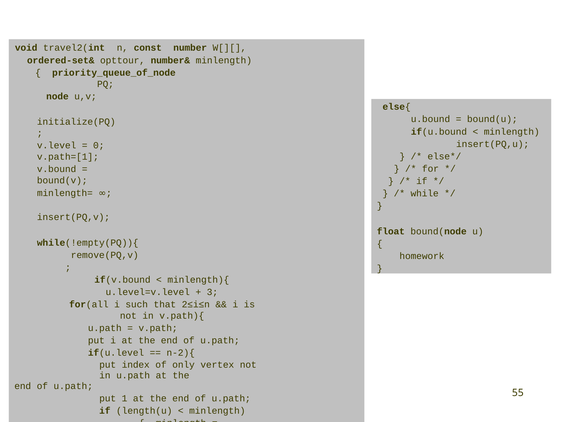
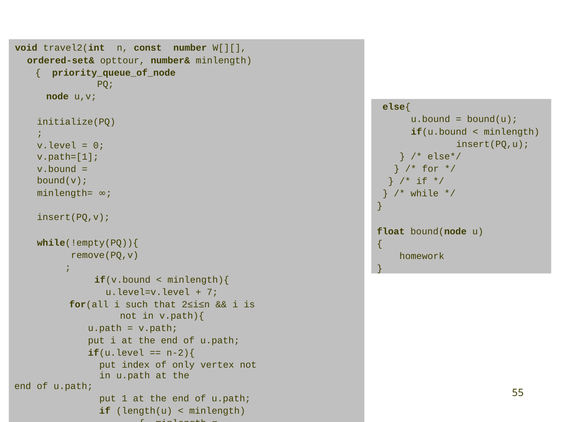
3: 3 -> 7 (212, 292)
